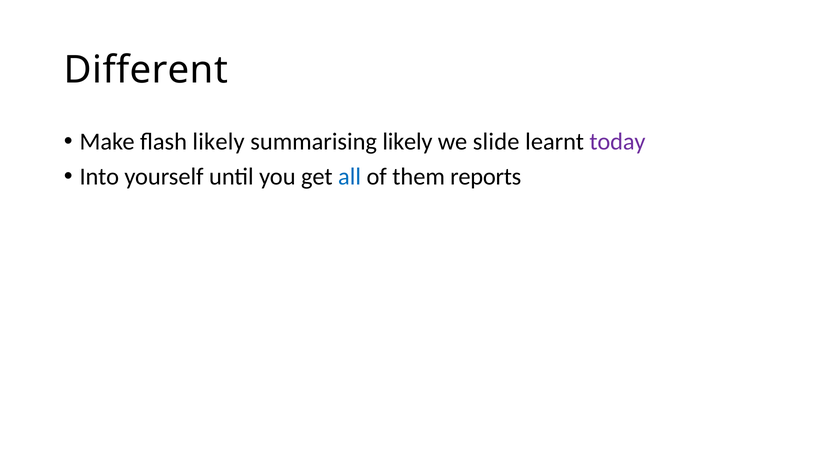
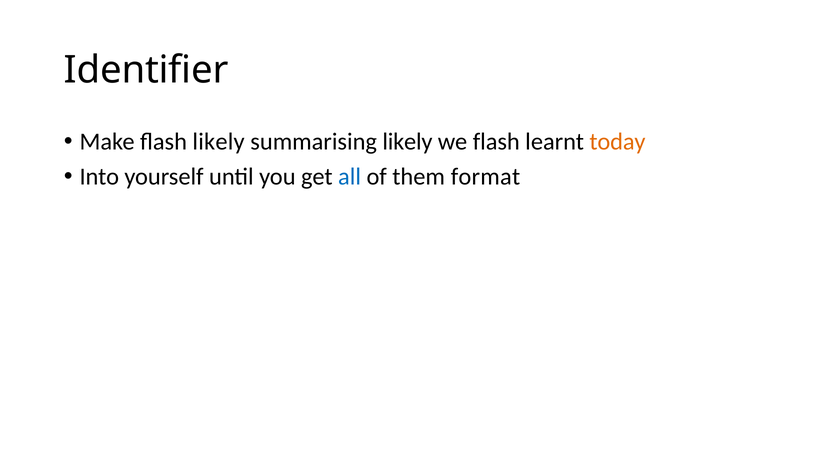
Different: Different -> Identifier (146, 70)
we slide: slide -> flash (496, 142)
today colour: purple -> orange (617, 142)
reports: reports -> format (485, 177)
